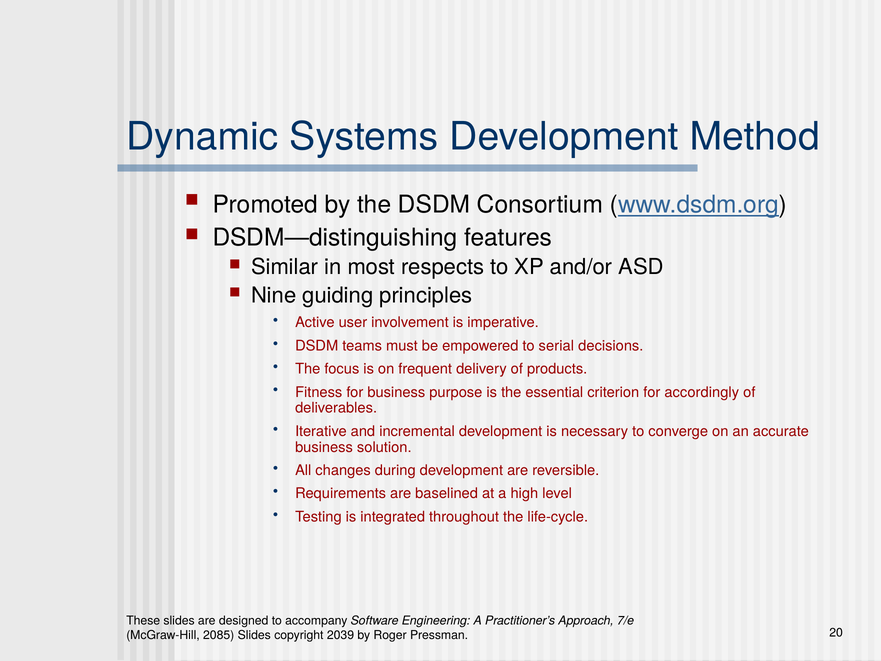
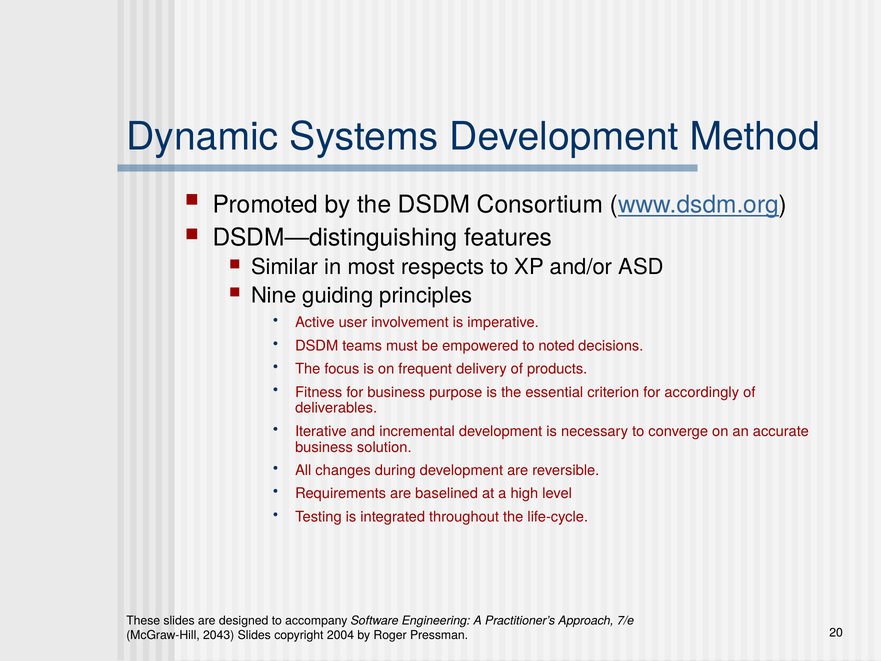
serial: serial -> noted (556, 346)
2085: 2085 -> 2043 (219, 635)
2039: 2039 -> 2004 (340, 635)
